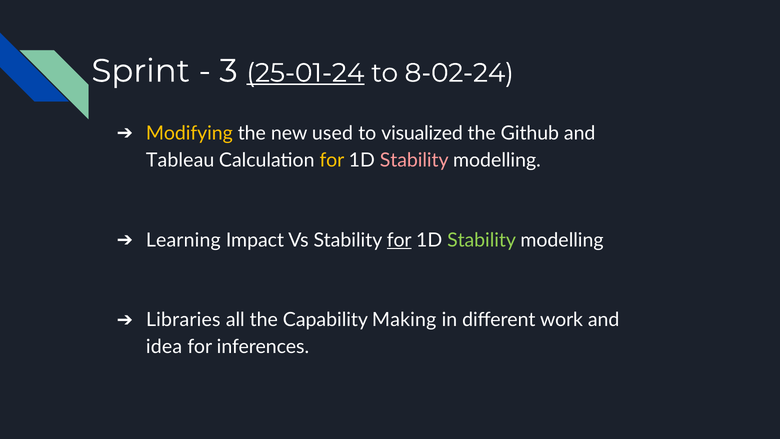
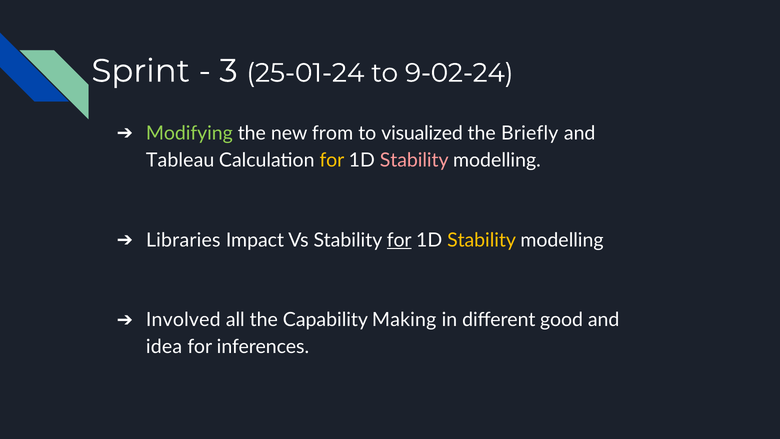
25-01-24 underline: present -> none (305, 73)
8-02-24: 8-02-24 -> 9-02-24 (459, 73)
Modifying colour: yellow -> light green (189, 133)
used: used -> from (333, 133)
Github: Github -> Briefly (530, 133)
Learning: Learning -> Libraries (183, 240)
Stability colour: light green -> yellow (482, 240)
Libraries: Libraries -> Involved (183, 320)
work: work -> good (561, 320)
